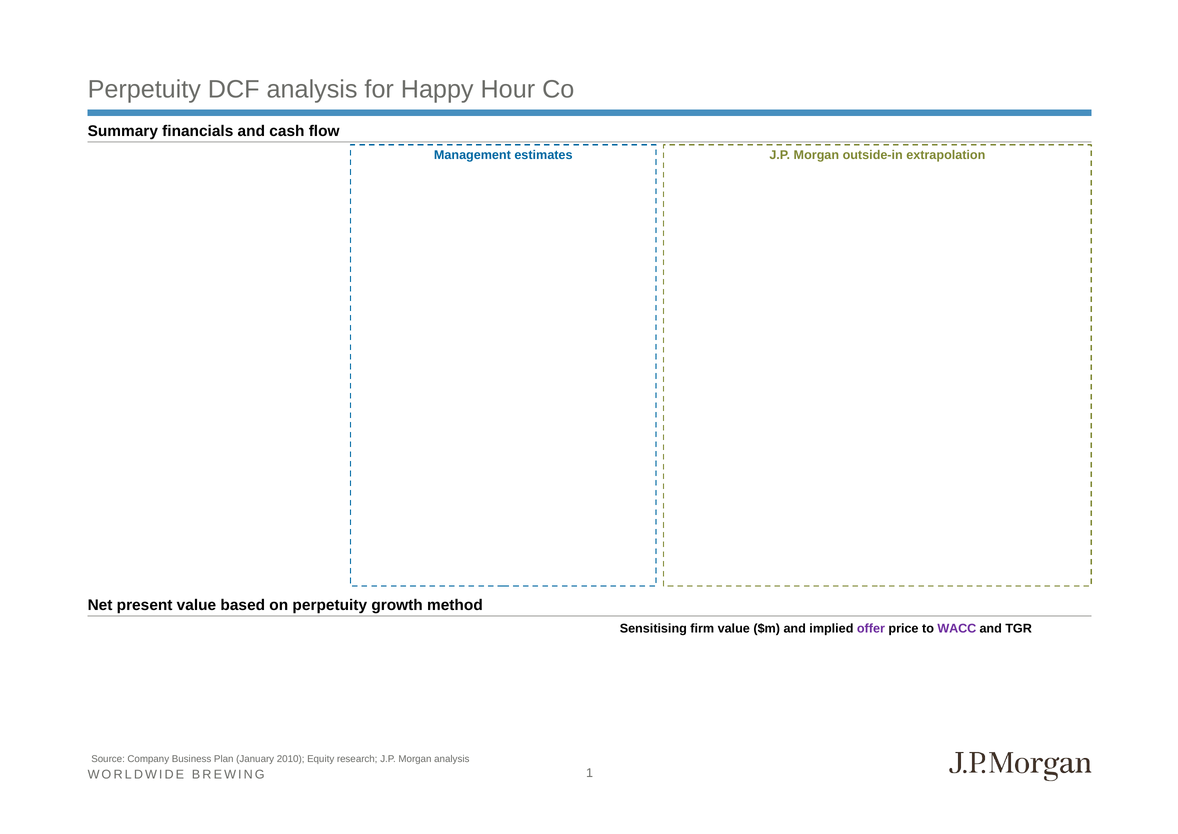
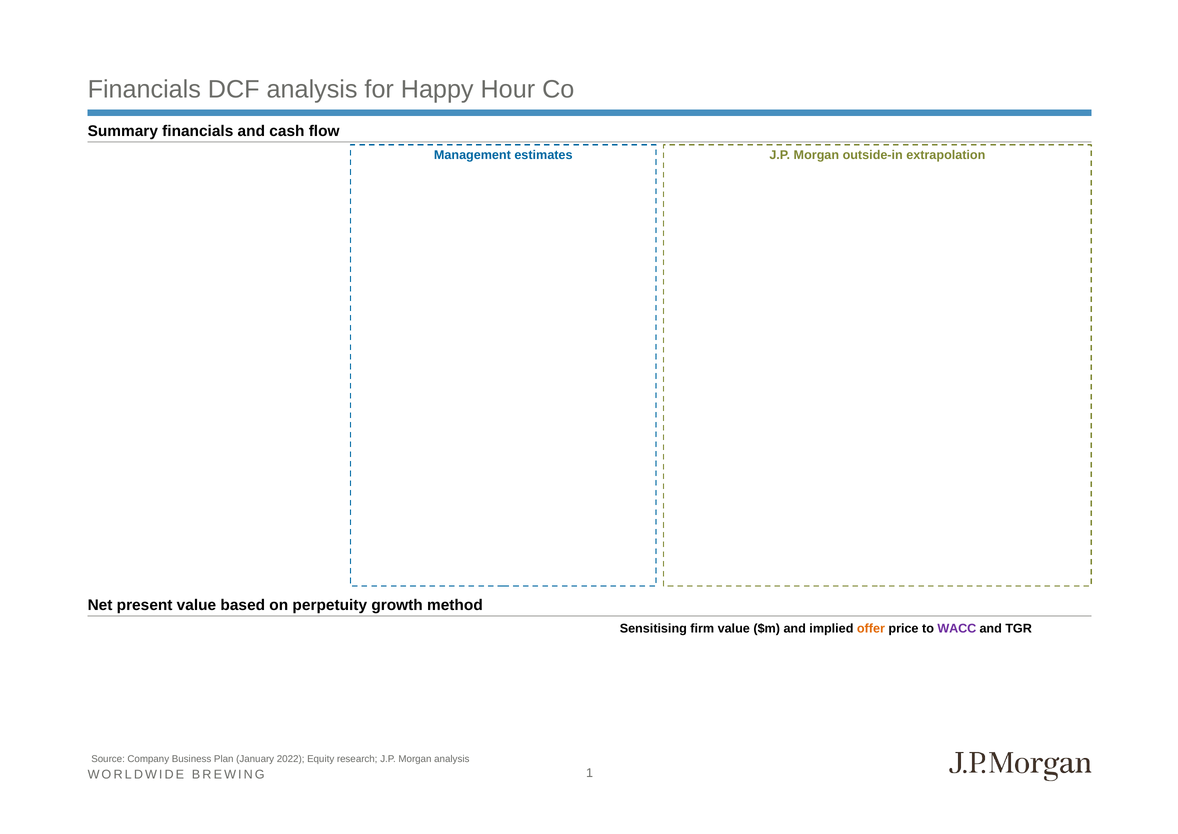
Perpetuity: Perpetuity -> Financials (144, 89)
offer colour: purple -> orange (871, 628)
2010: 2010 -> 2022 (291, 759)
